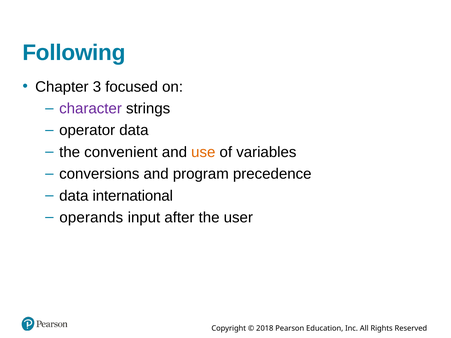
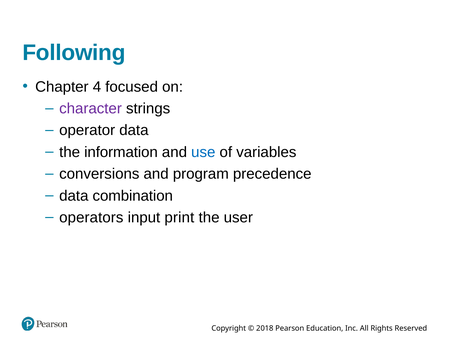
3: 3 -> 4 (97, 87)
convenient: convenient -> information (121, 152)
use colour: orange -> blue (203, 152)
international: international -> combination (133, 196)
operands: operands -> operators (91, 218)
after: after -> print (179, 218)
